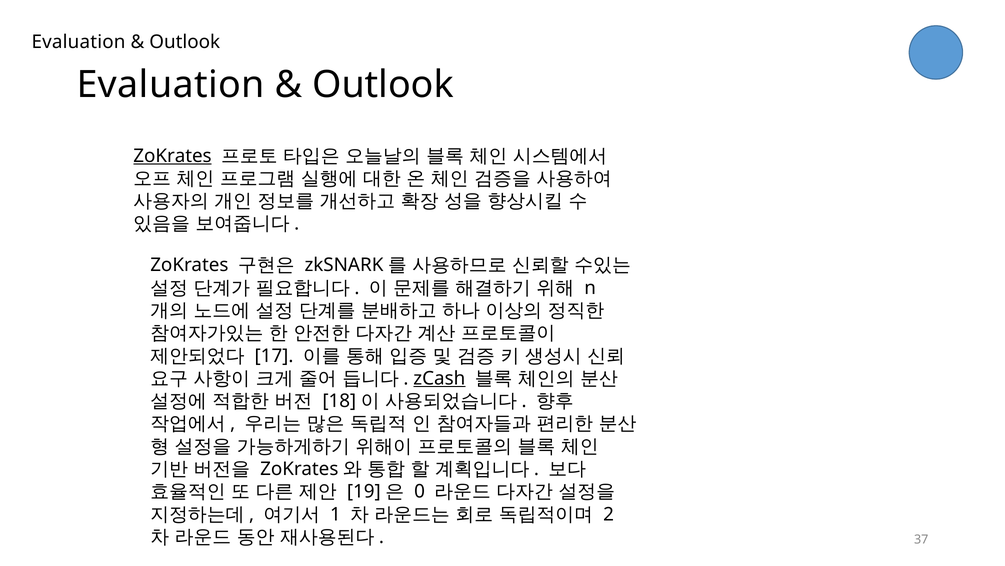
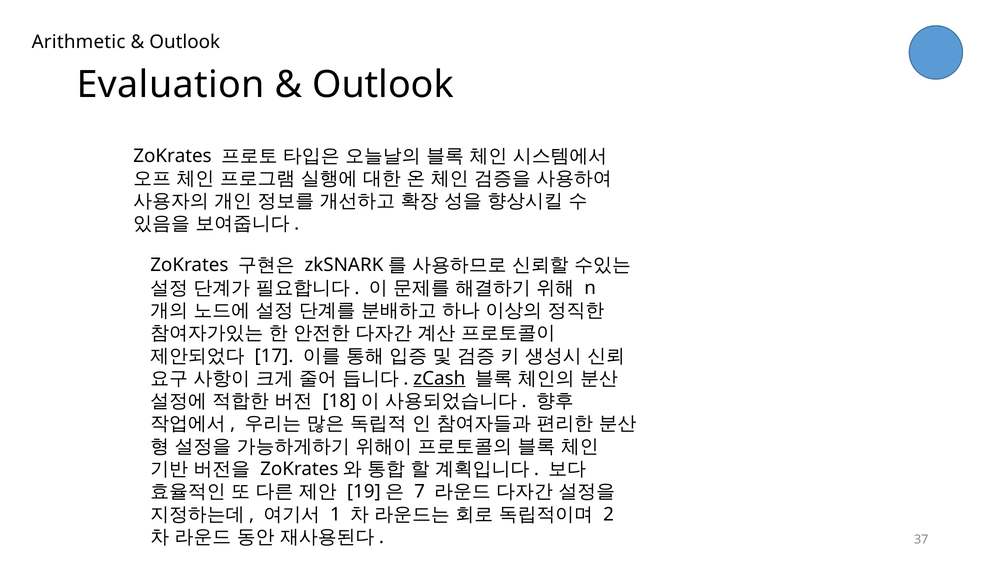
Evaluation: Evaluation -> Arithmetic (79, 42)
ZoKrates underline: present -> none (172, 156)
0: 0 -> 7 (420, 491)
